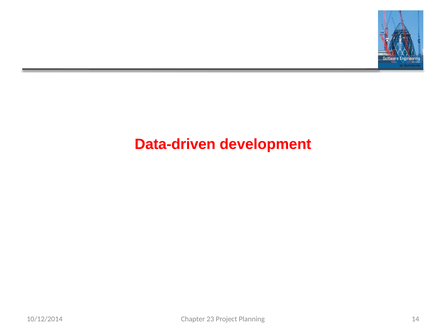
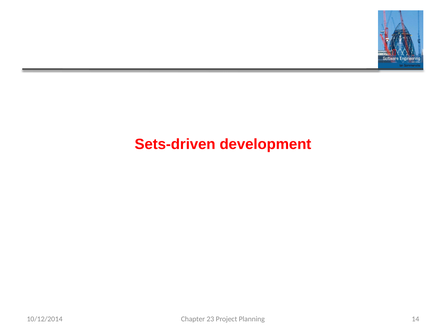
Data-driven: Data-driven -> Sets-driven (175, 145)
